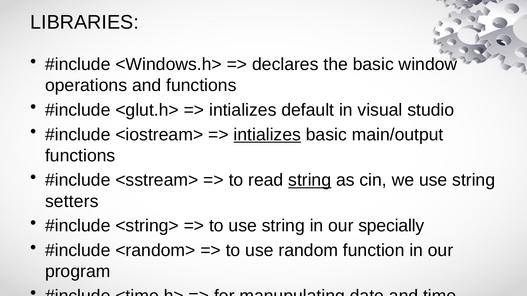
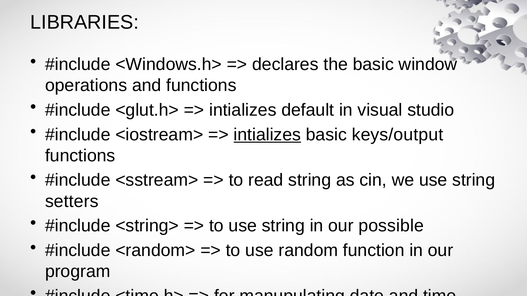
main/output: main/output -> keys/output (398, 135)
string underline: present -> none (310, 180)
specially: specially -> possible (391, 226)
